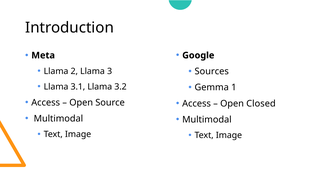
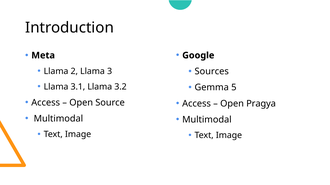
1: 1 -> 5 (234, 88)
Closed: Closed -> Pragya (261, 104)
